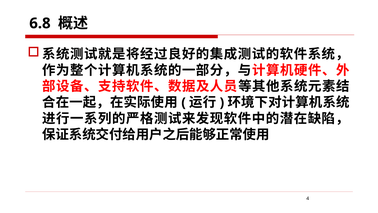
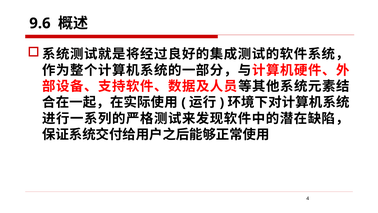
6.8: 6.8 -> 9.6 (40, 23)
